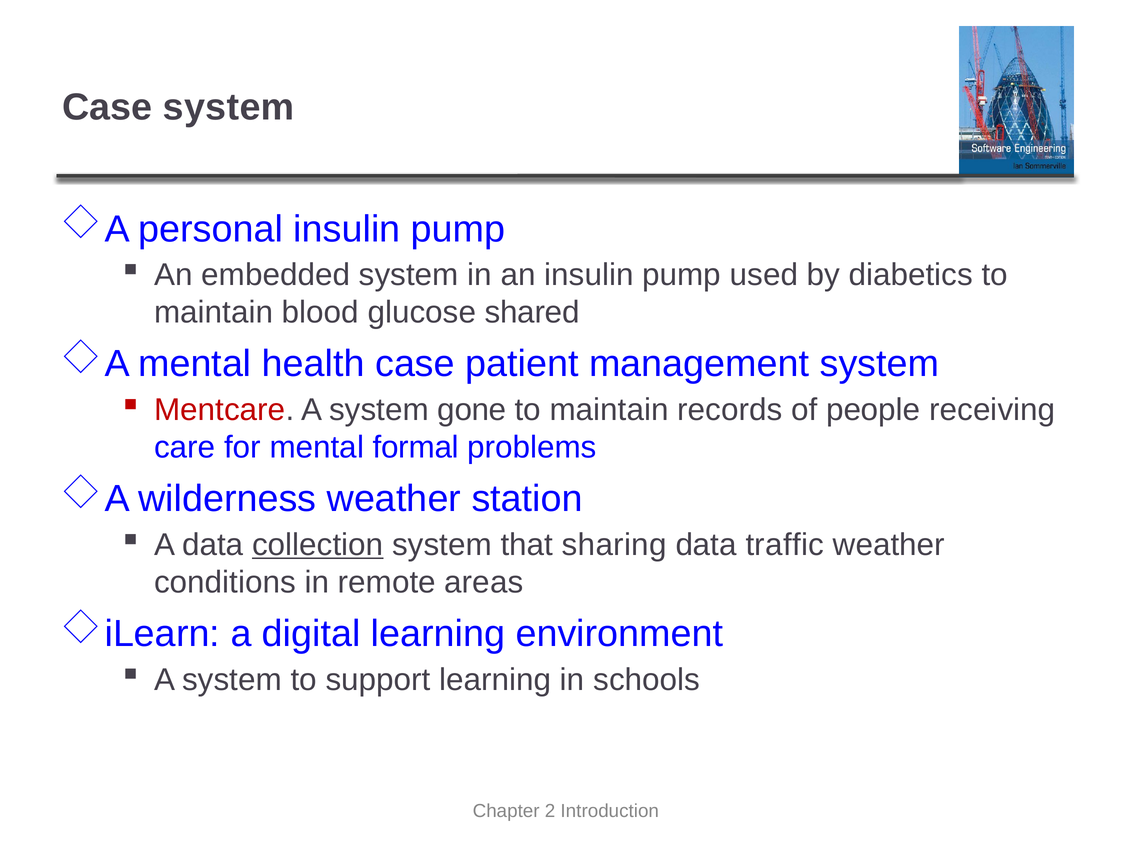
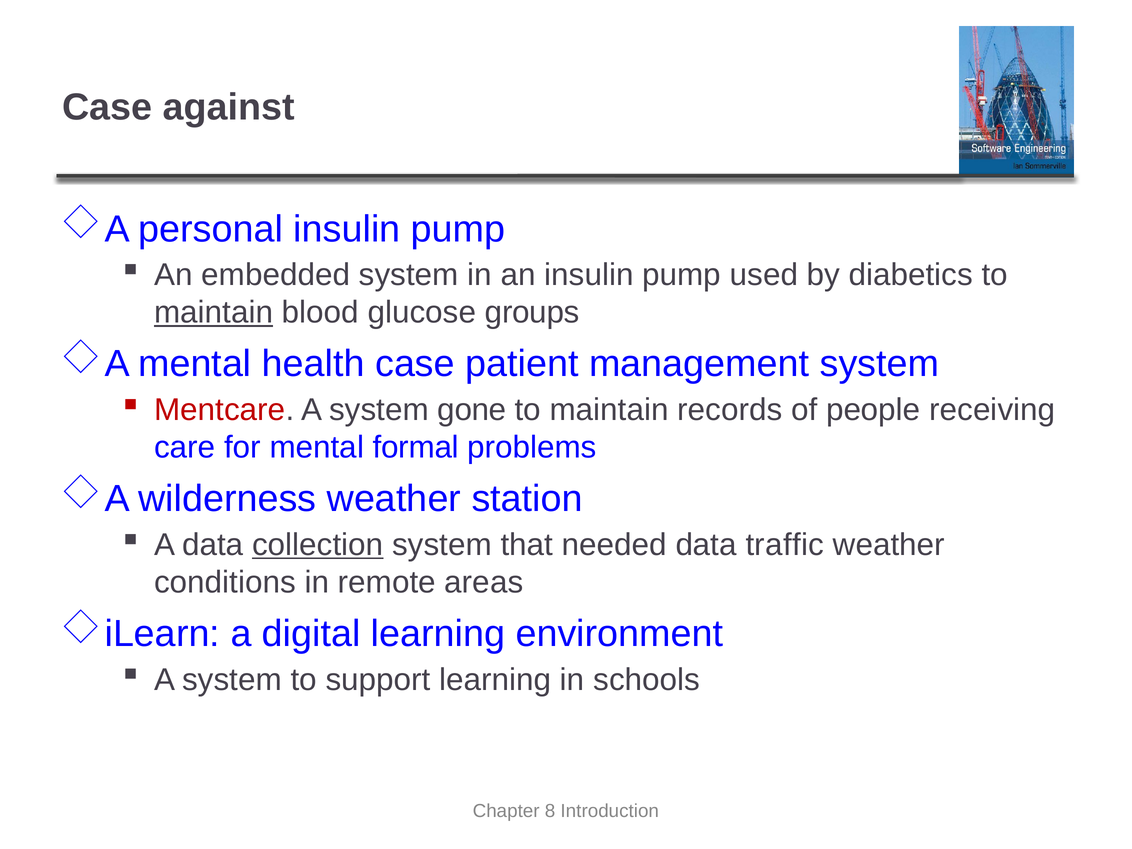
Case system: system -> against (229, 107)
maintain underline: none -> present (214, 313)
shared: shared -> groups (532, 313)
sharing: sharing -> needed (614, 545)
2: 2 -> 8 (550, 811)
